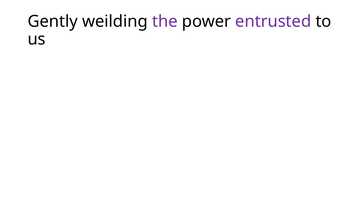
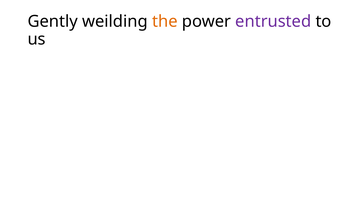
the colour: purple -> orange (165, 21)
